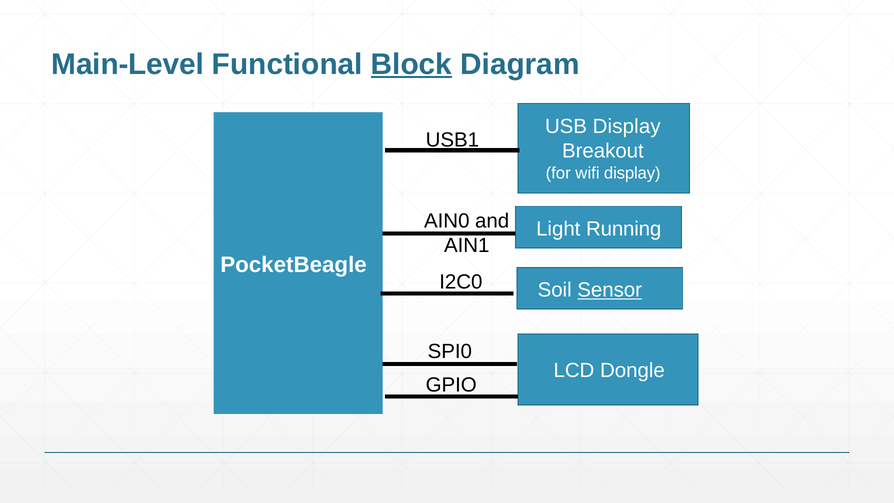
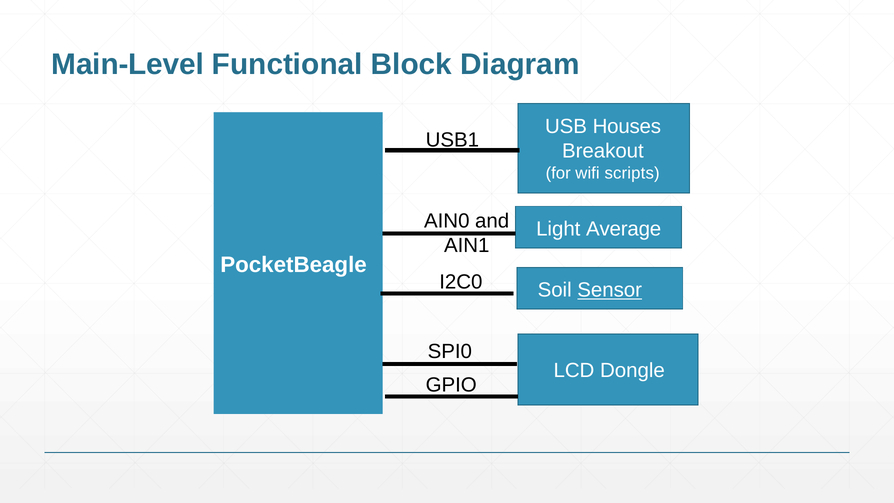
Block underline: present -> none (411, 64)
USB Display: Display -> Houses (627, 127)
wifi display: display -> scripts (632, 173)
Running: Running -> Average (624, 229)
